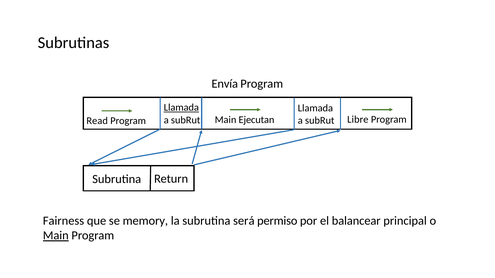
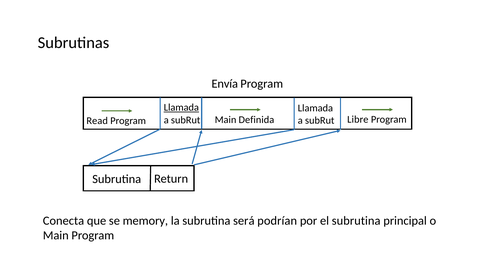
Ejecutan: Ejecutan -> Definida (256, 120)
Fairness: Fairness -> Conecta (64, 221)
permiso: permiso -> podrían (277, 221)
el balancear: balancear -> subrutina (356, 221)
Main underline: present -> none (56, 236)
